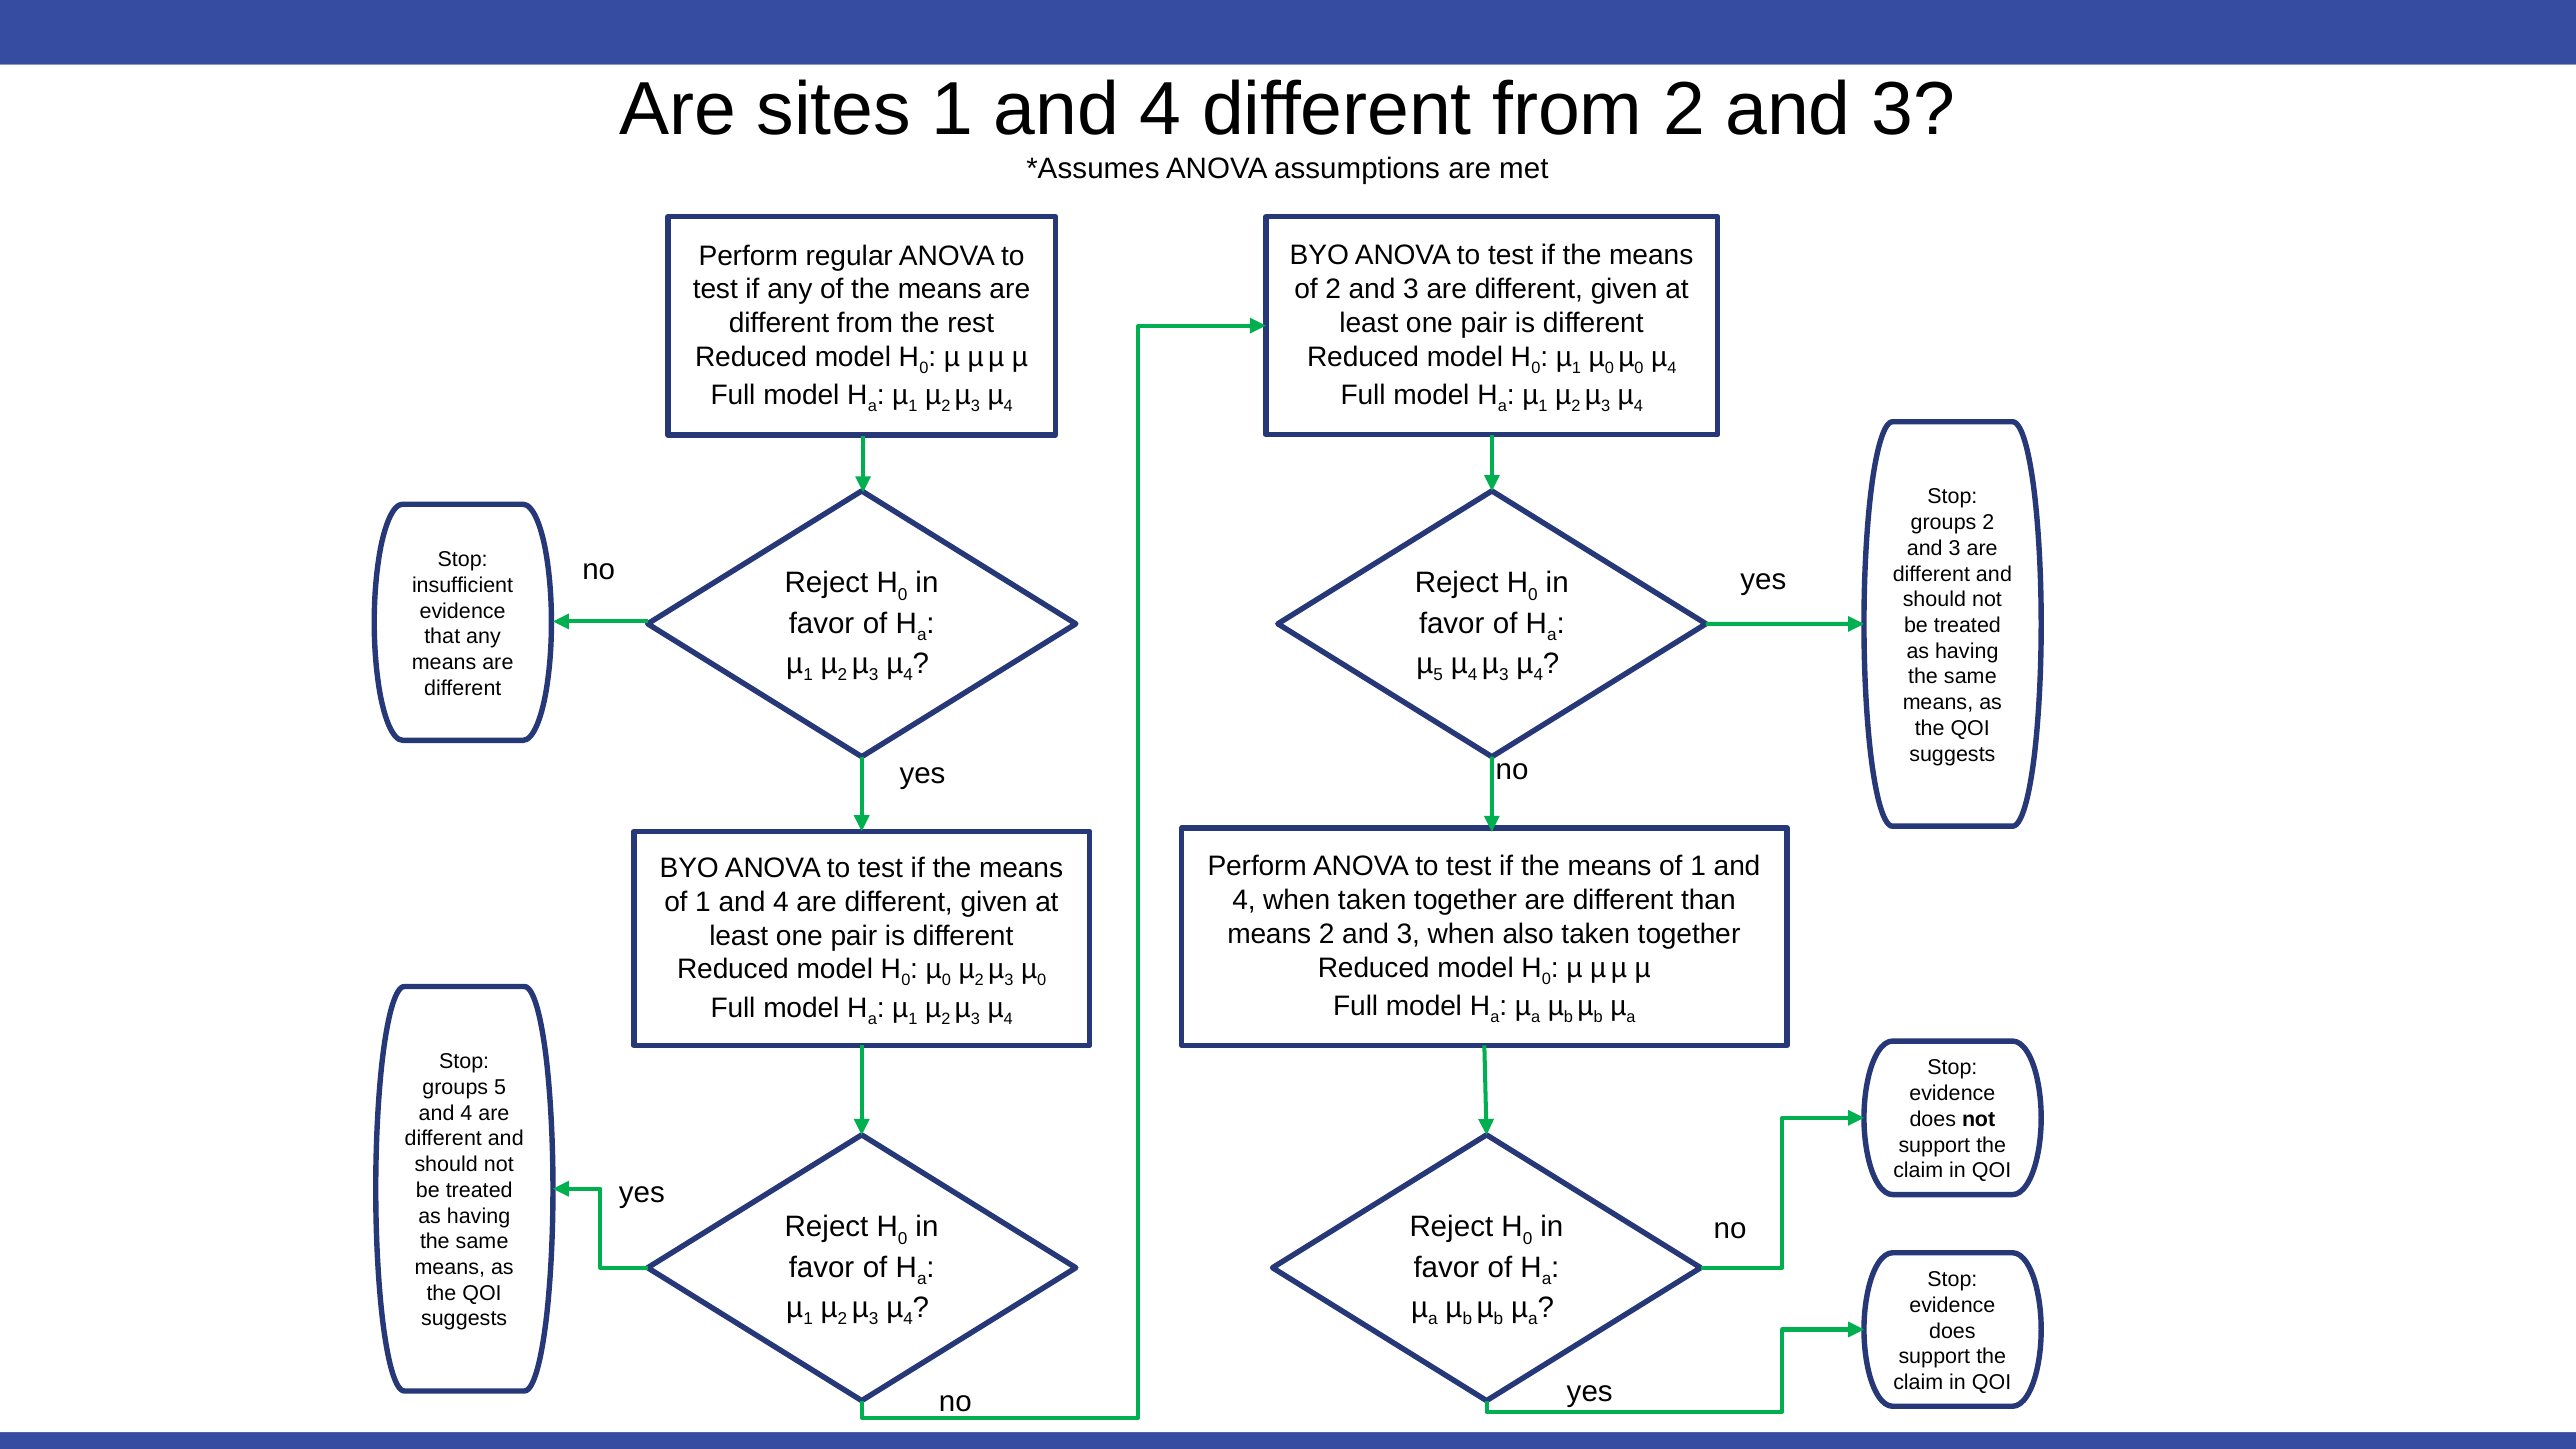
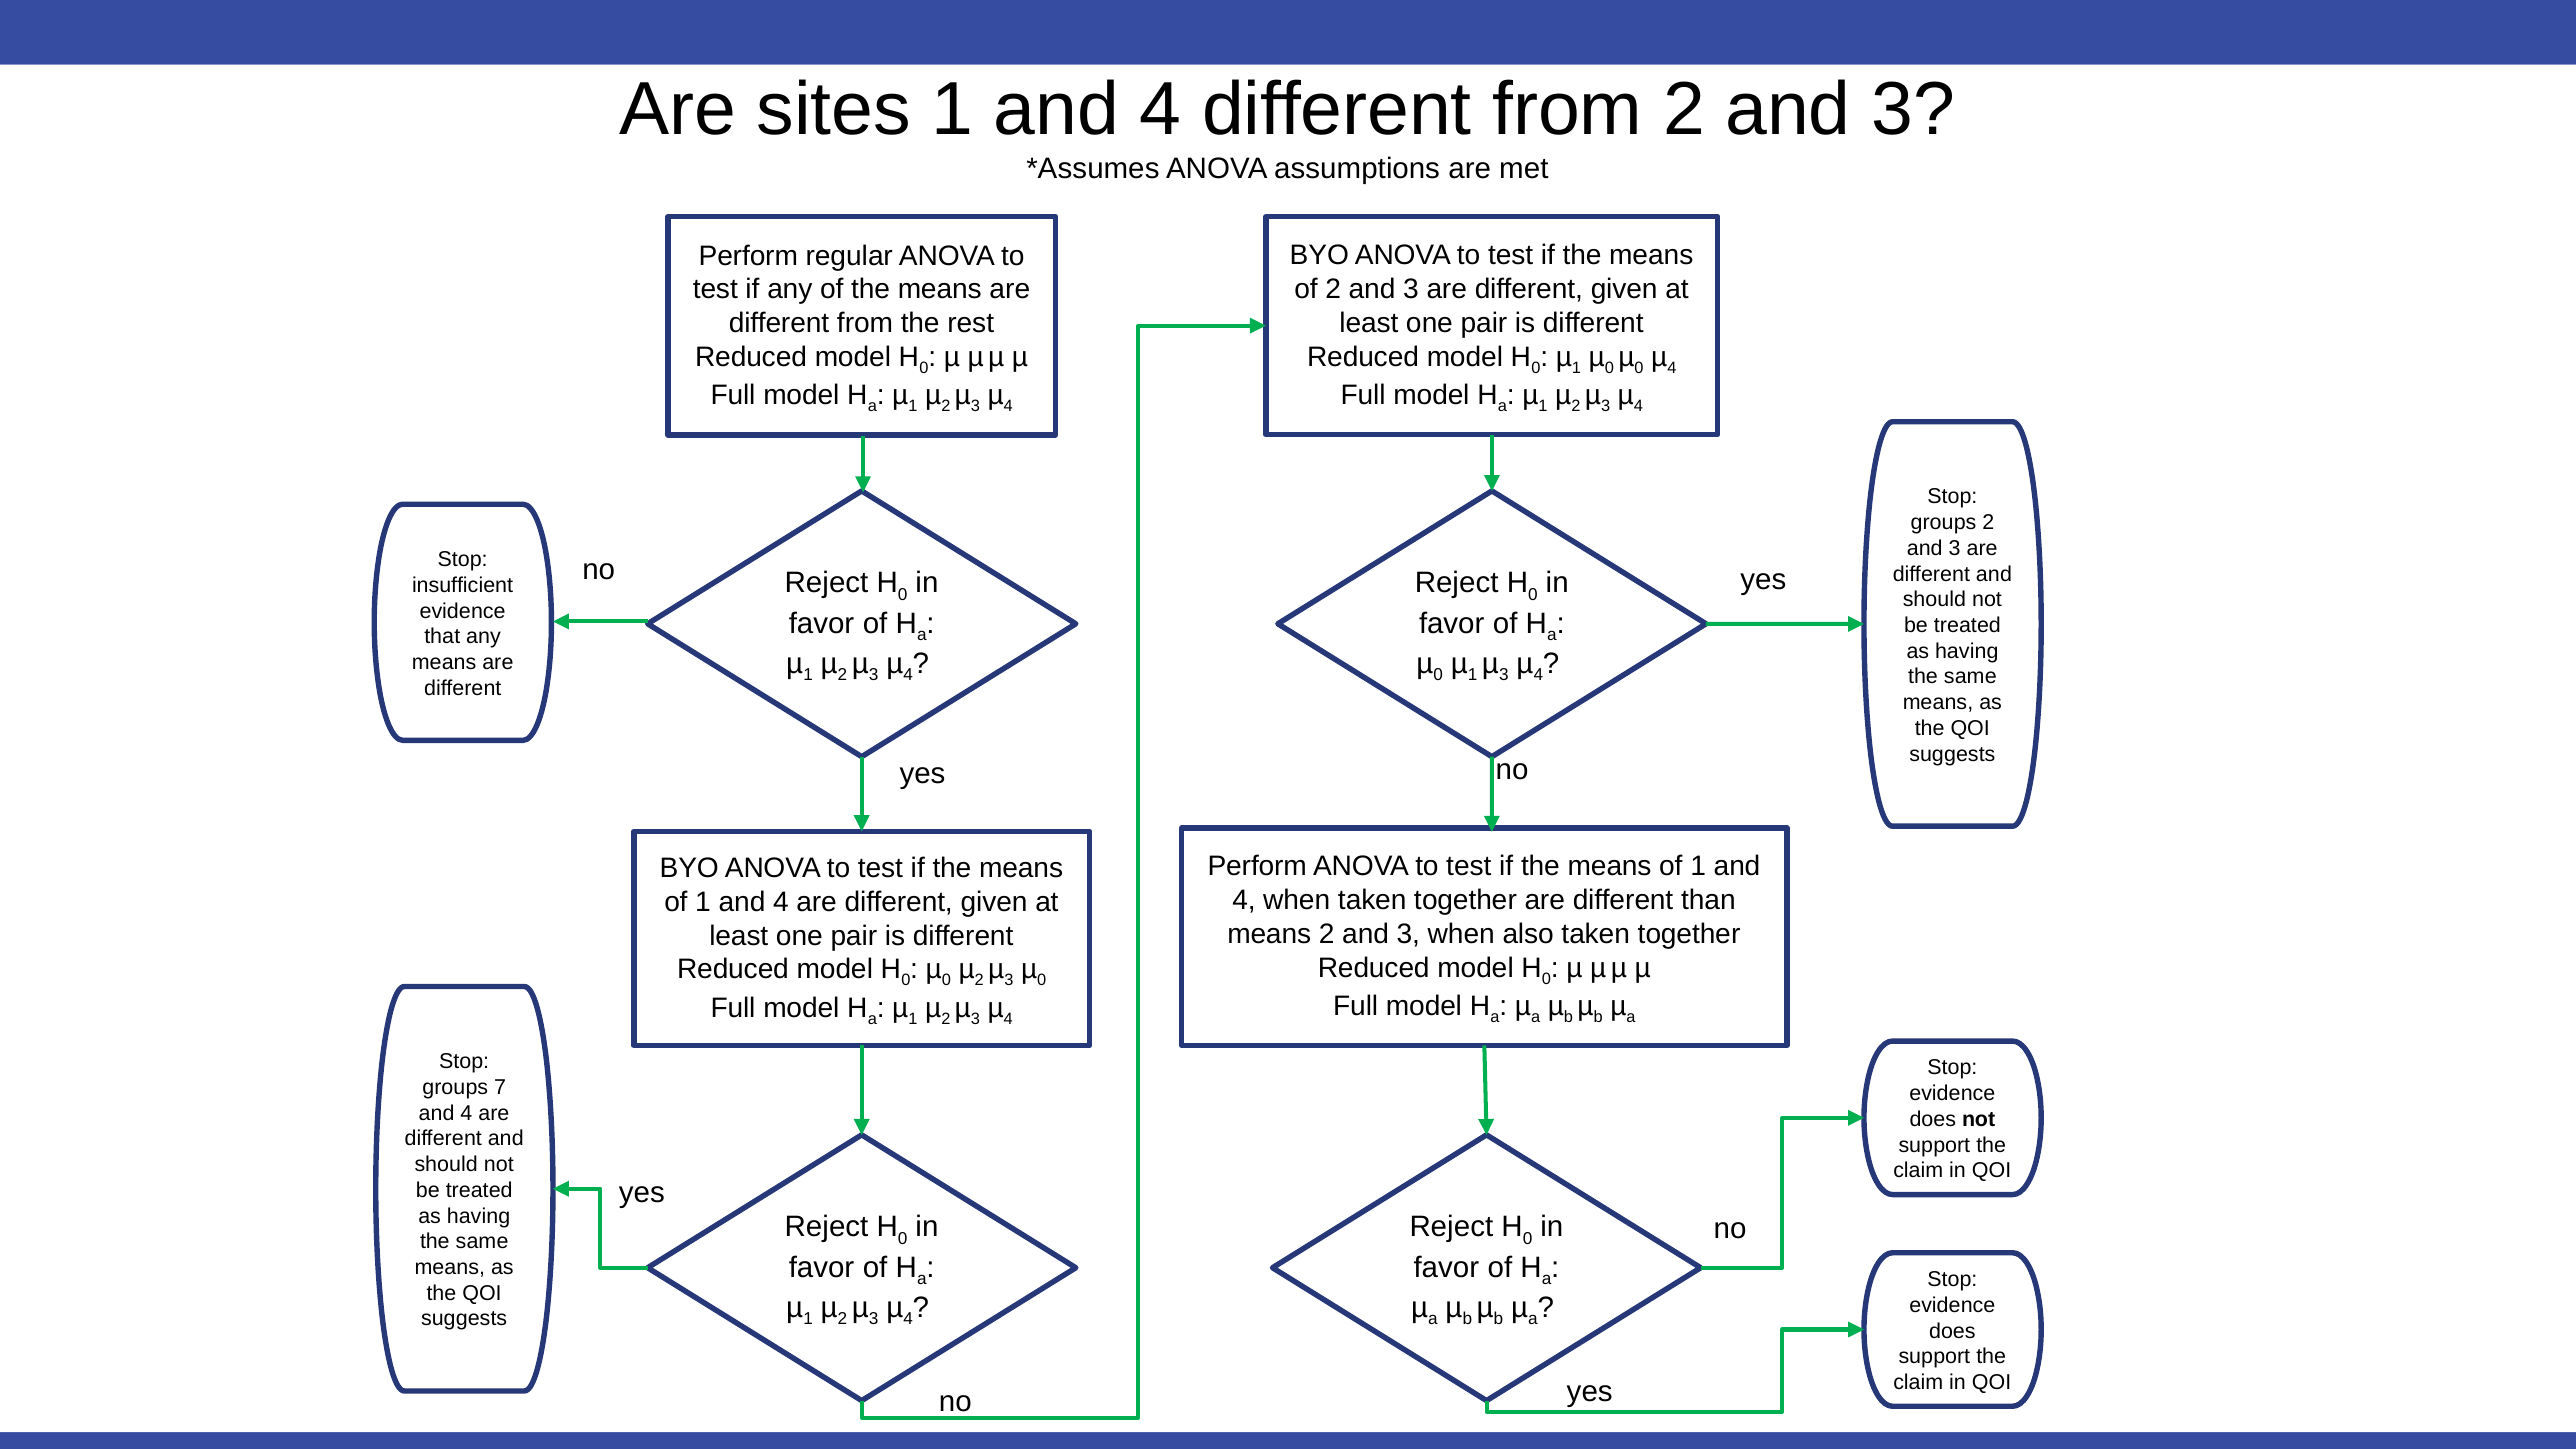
5: 5 -> 0 (1438, 675)
4: 4 -> 1 (1473, 675)
groups 5: 5 -> 7 (500, 1087)
